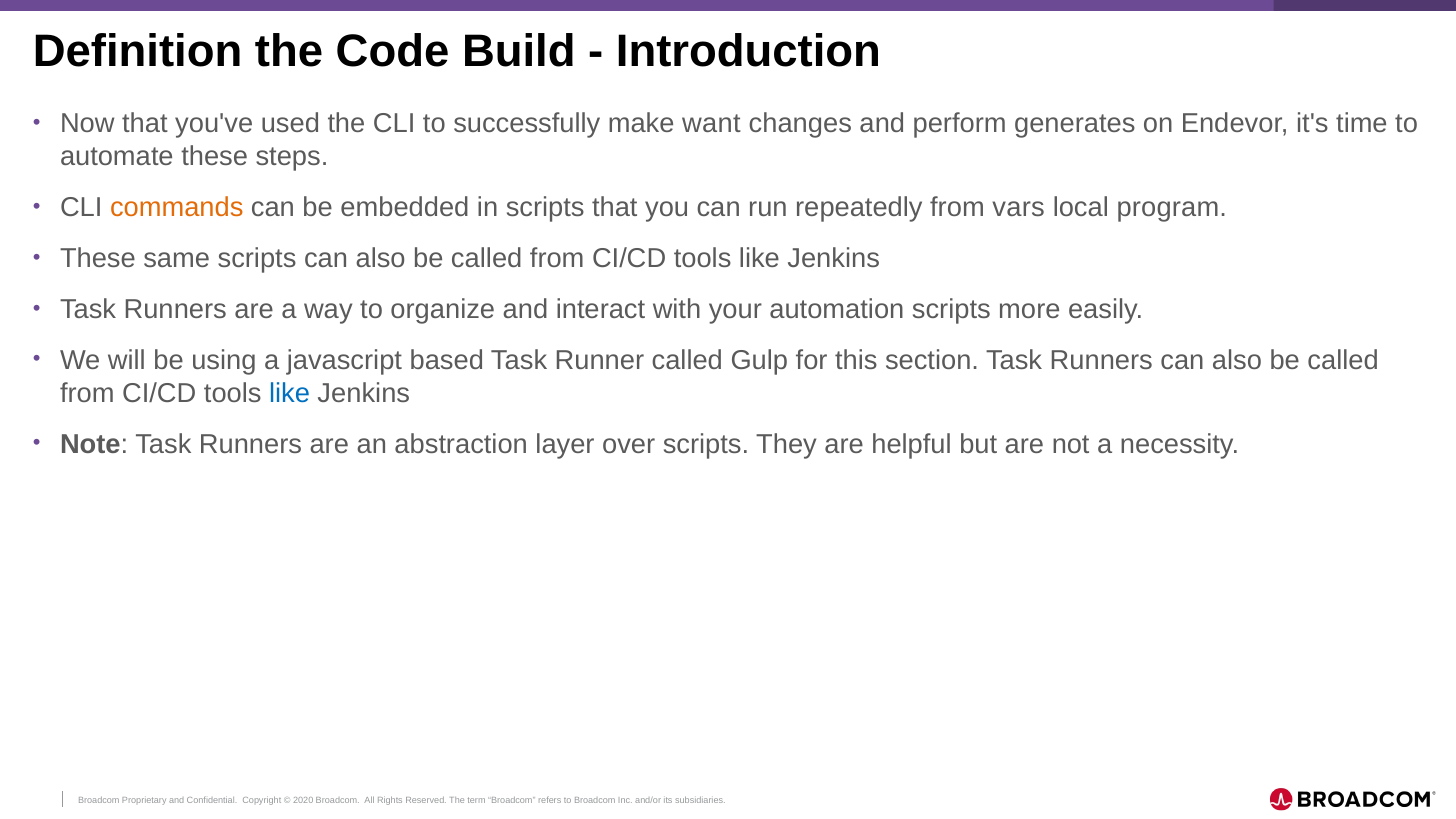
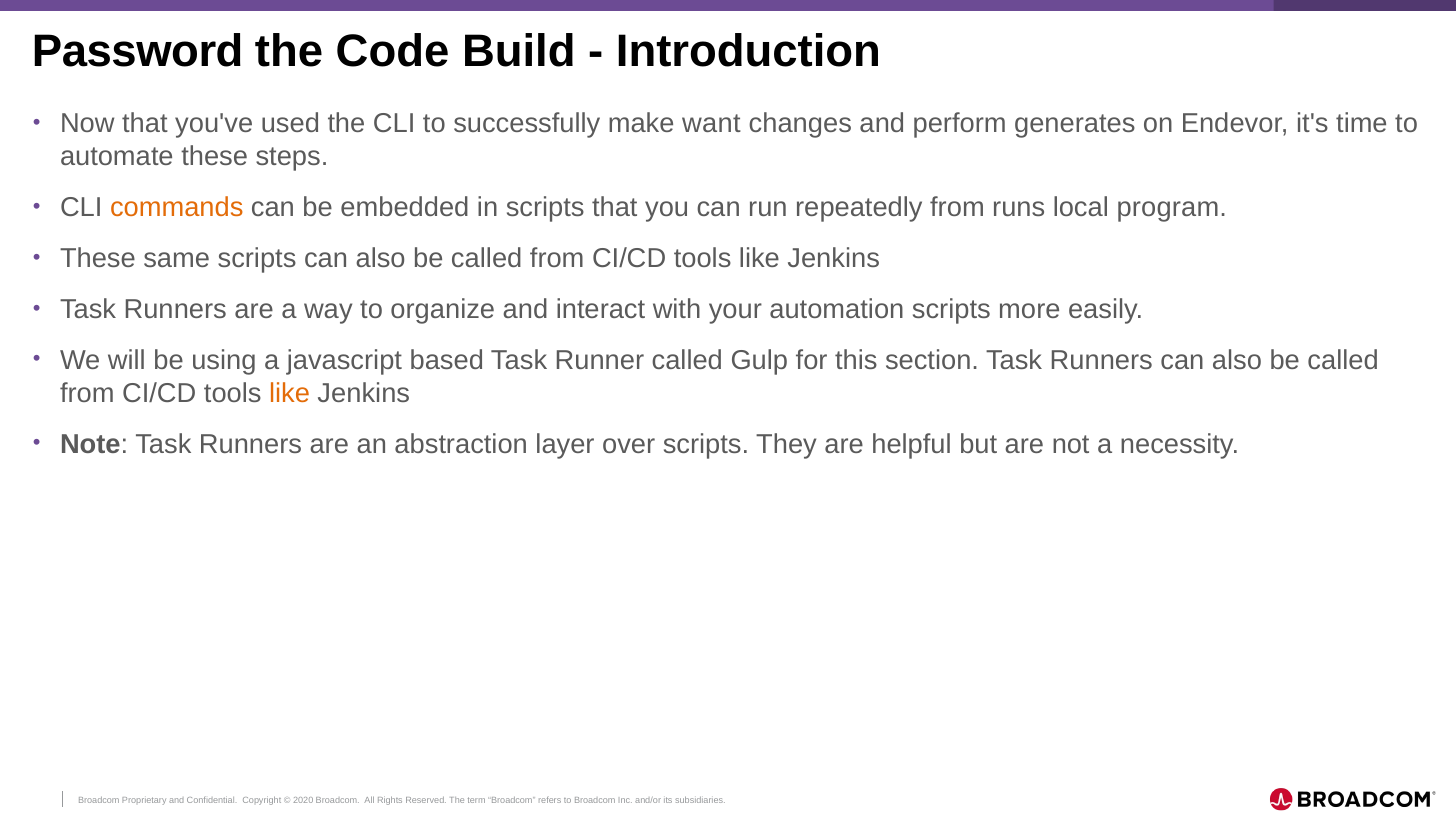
Definition: Definition -> Password (138, 52)
vars: vars -> runs (1019, 208)
like colour: blue -> orange (290, 393)
